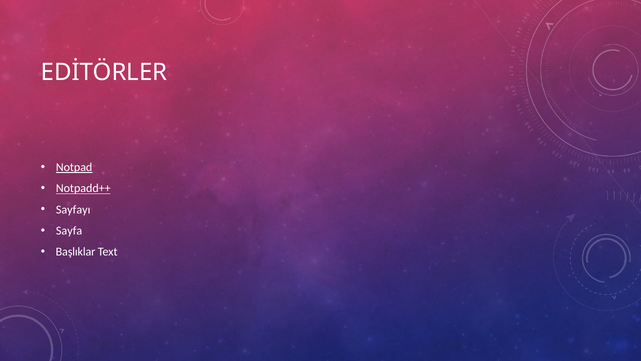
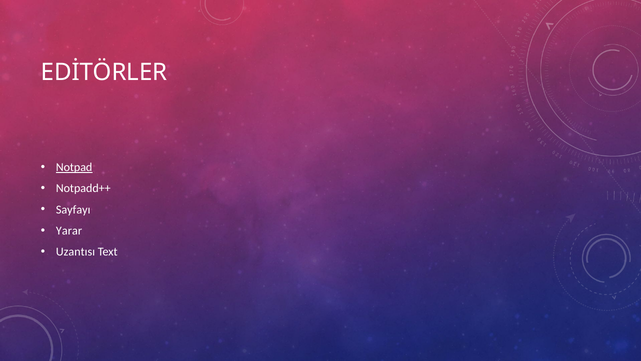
Notpadd++ underline: present -> none (83, 188)
Sayfa: Sayfa -> Yarar (69, 230)
Başlıklar: Başlıklar -> Uzantısı (75, 252)
